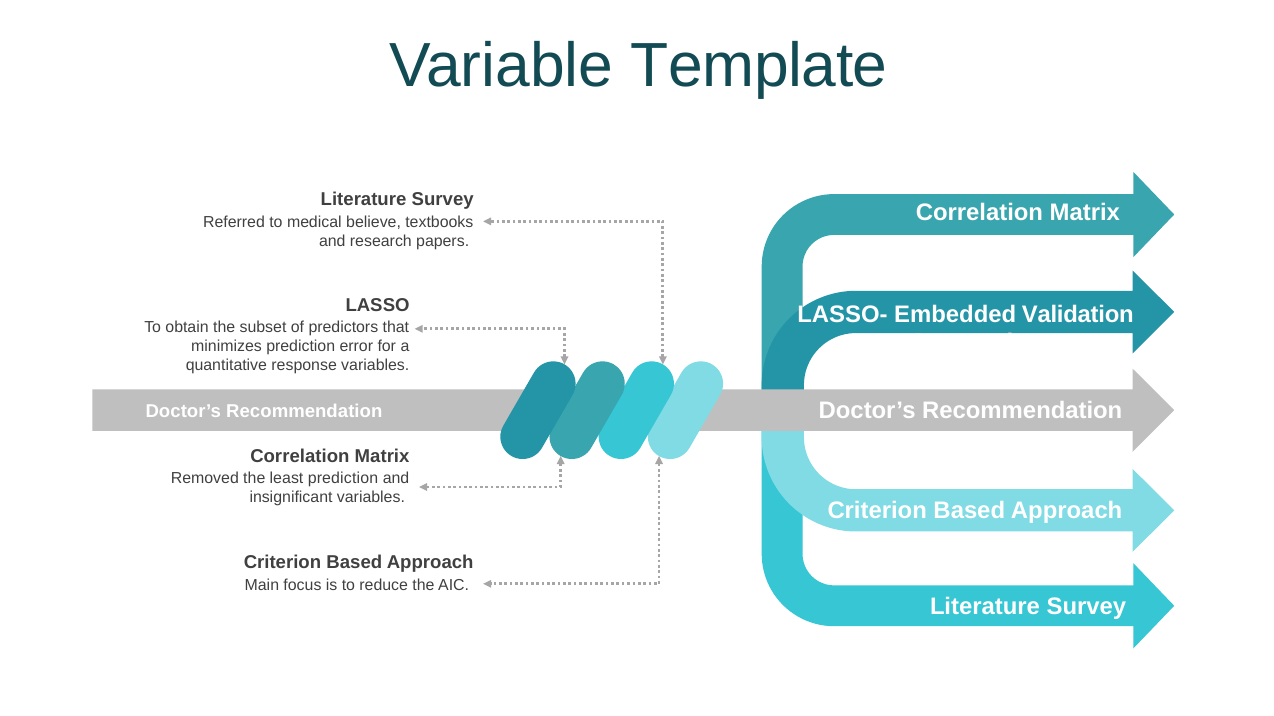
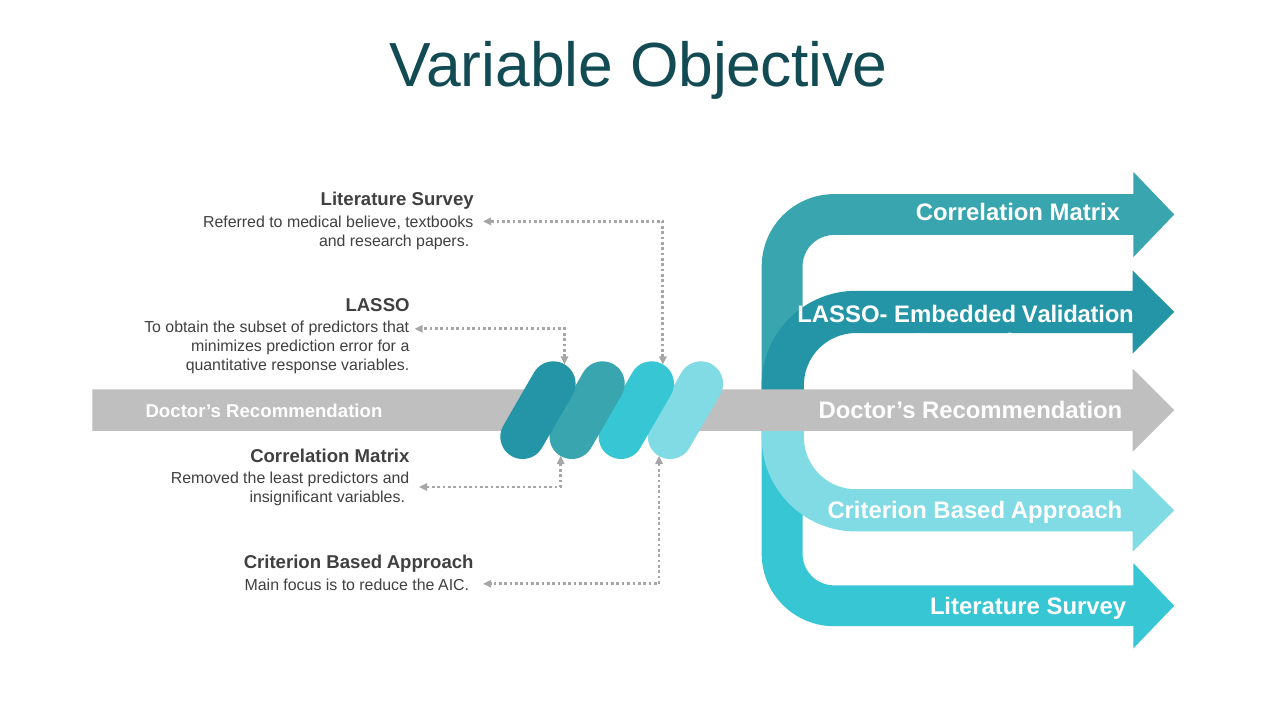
Template: Template -> Objective (759, 66)
least prediction: prediction -> predictors (343, 479)
